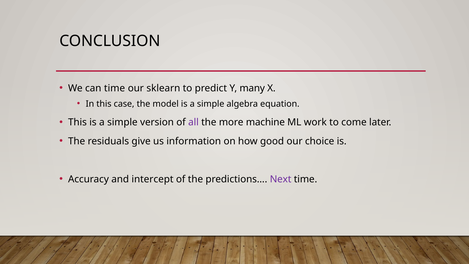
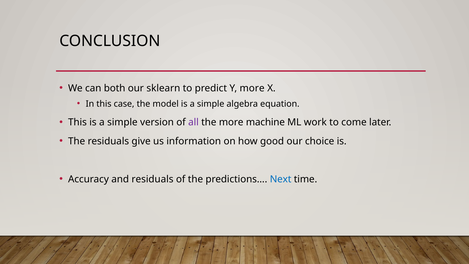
can time: time -> both (115, 88)
Y many: many -> more (252, 88)
and intercept: intercept -> residuals (152, 179)
Next colour: purple -> blue (281, 179)
